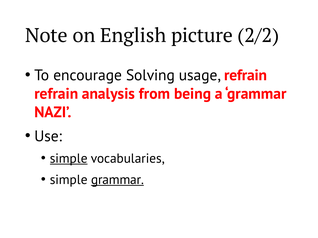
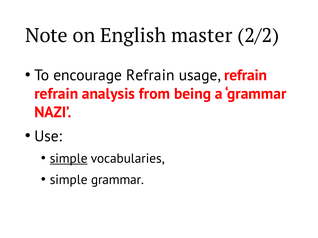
picture: picture -> master (202, 36)
encourage Solving: Solving -> Refrain (150, 75)
grammar underline: present -> none (117, 180)
